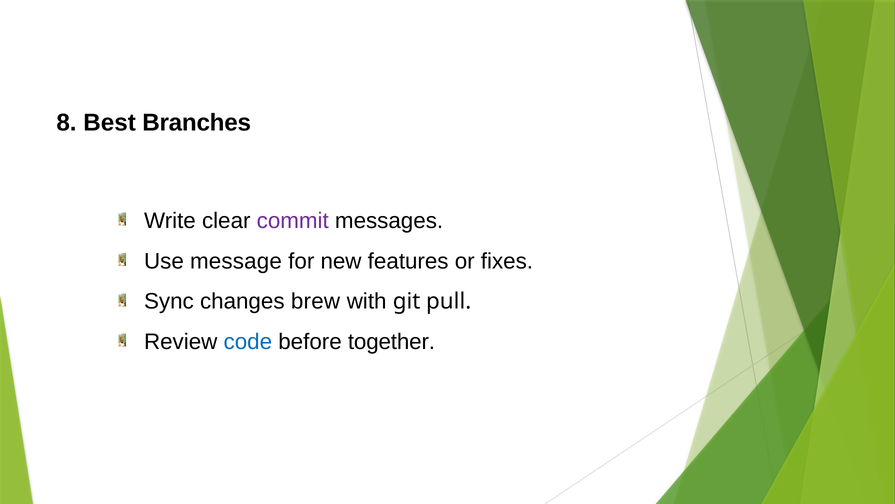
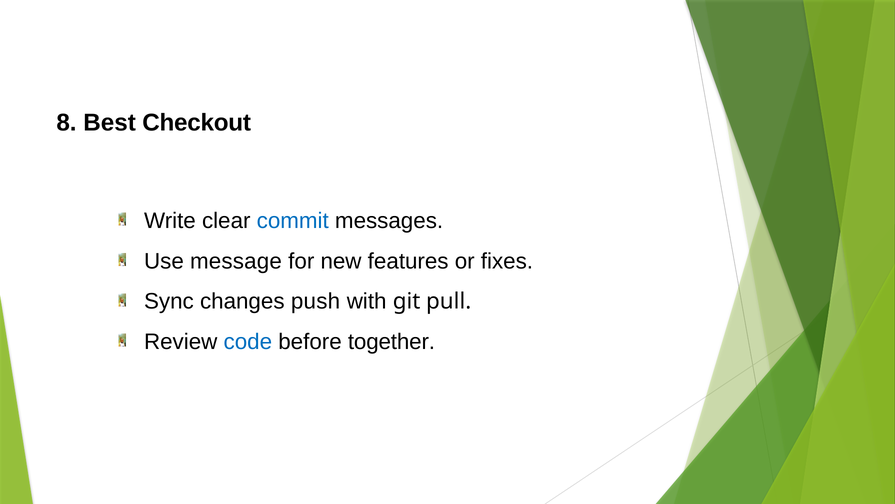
Branches: Branches -> Checkout (197, 122)
commit colour: purple -> blue (293, 221)
brew: brew -> push (316, 301)
